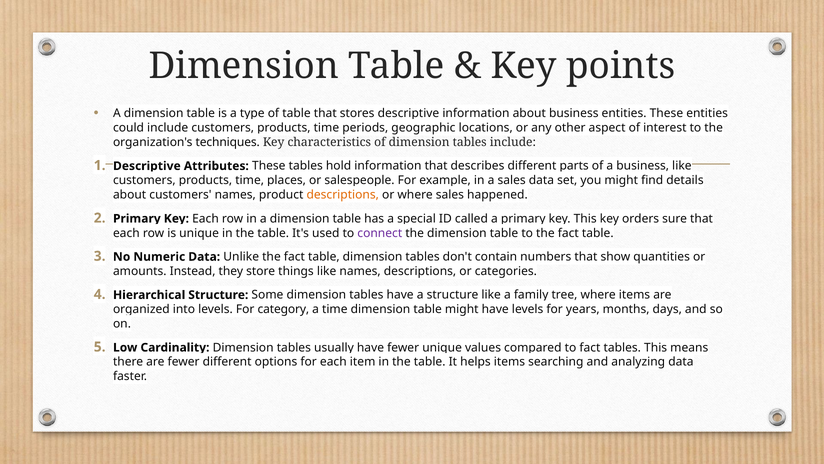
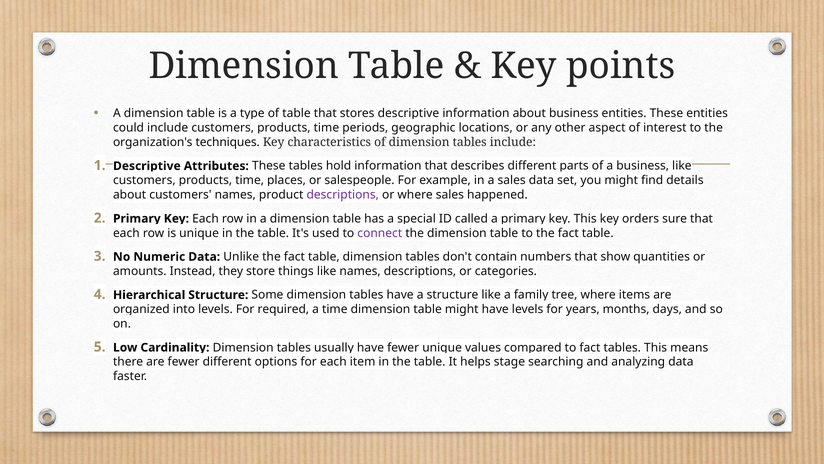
descriptions colour: orange -> purple (343, 195)
category: category -> required (283, 309)
helps items: items -> stage (509, 362)
